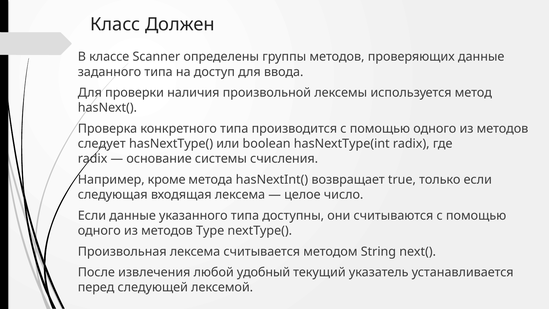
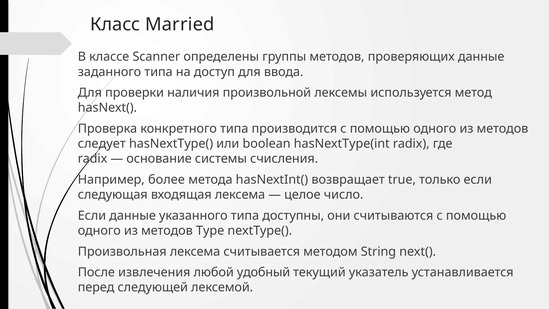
Должен: Должен -> Married (180, 24)
кроме: кроме -> более (166, 180)
